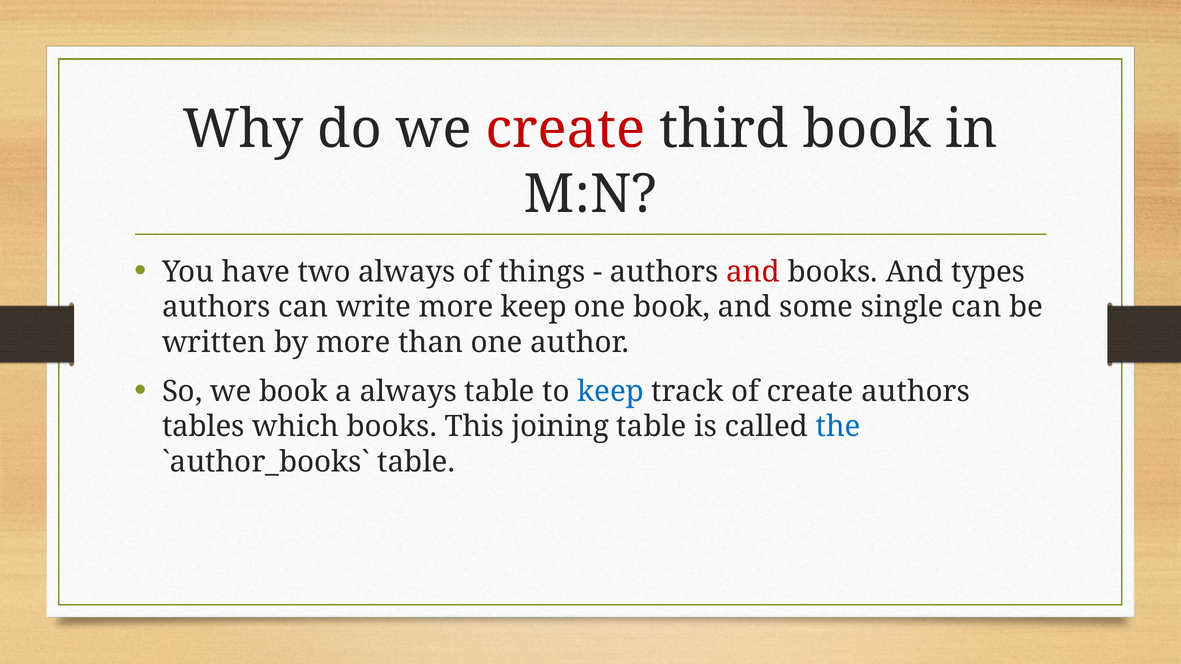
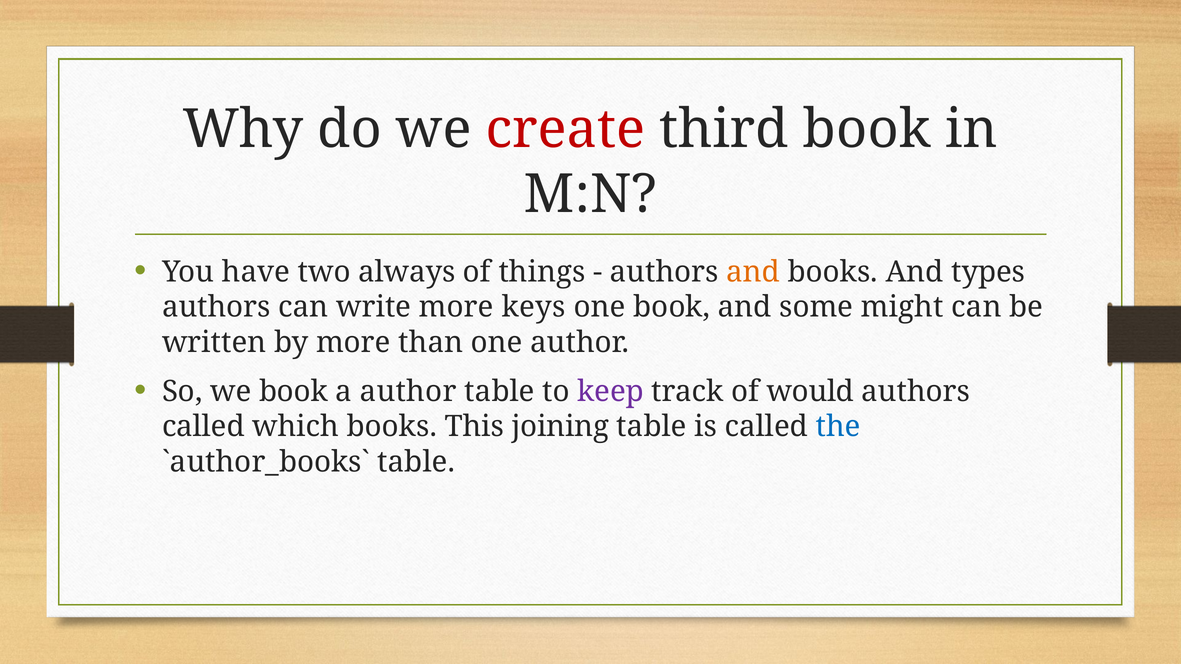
and colour: red -> orange (753, 272)
more keep: keep -> keys (534, 307)
single: single -> might (902, 307)
a always: always -> author (408, 391)
keep colour: blue -> purple (611, 391)
of create: create -> would (810, 391)
tables: tables -> called (203, 427)
